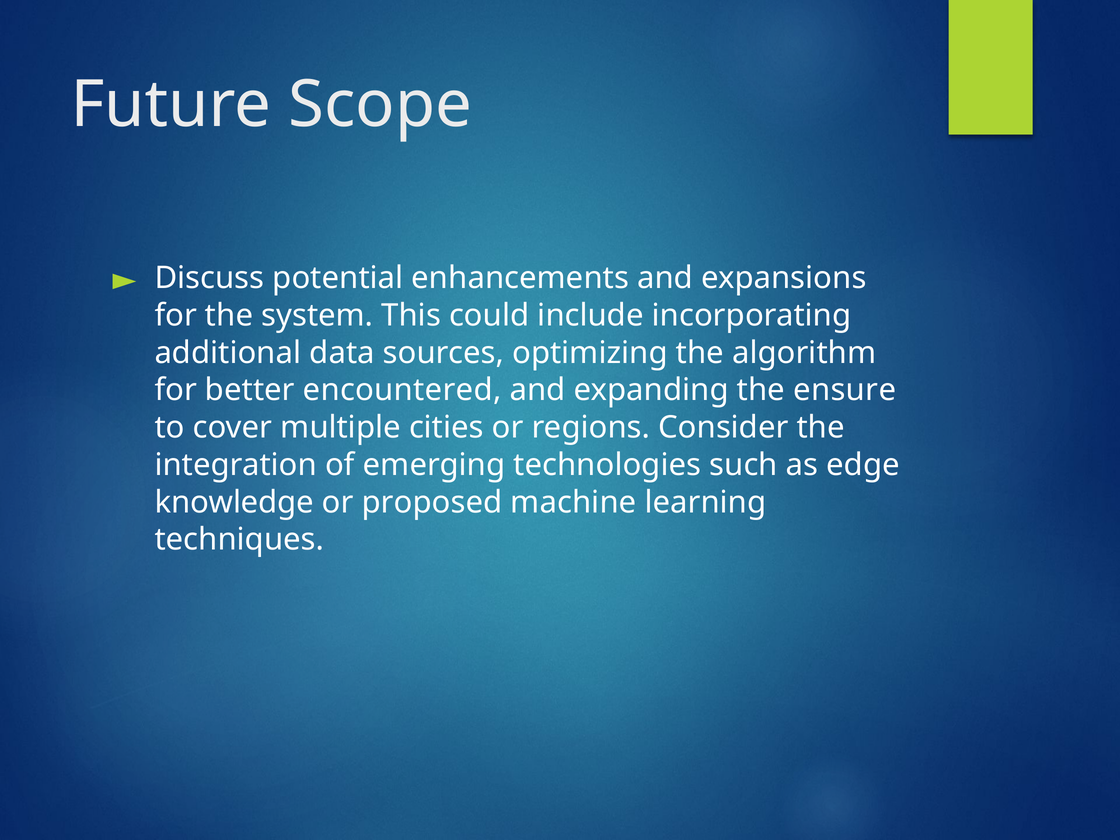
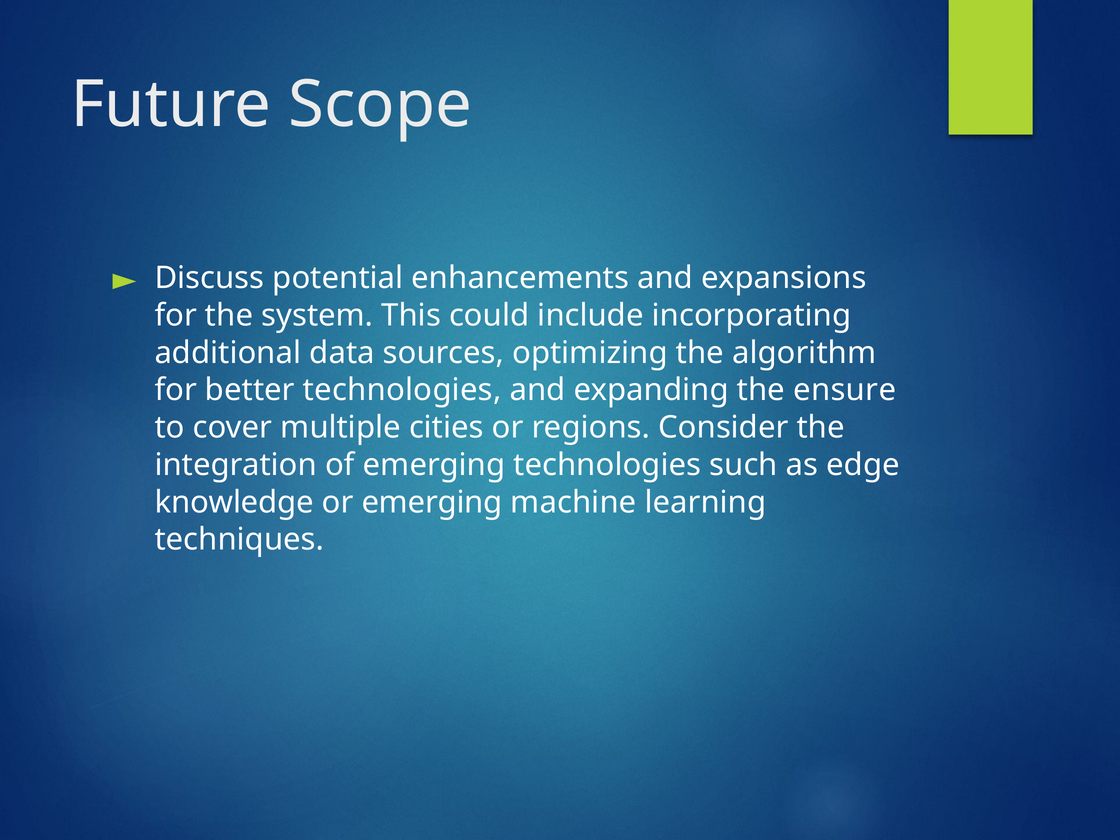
better encountered: encountered -> technologies (402, 390)
or proposed: proposed -> emerging (432, 502)
